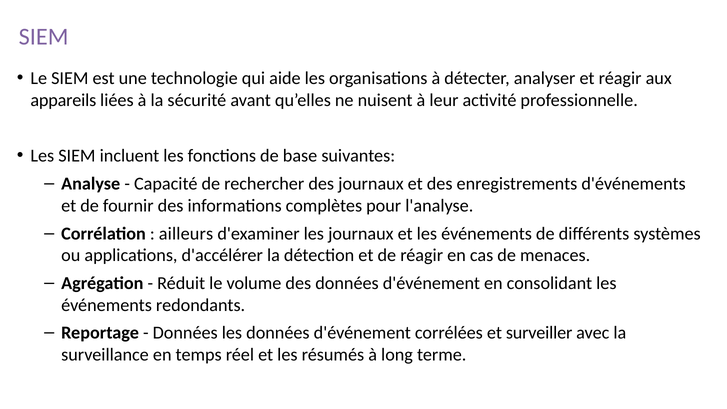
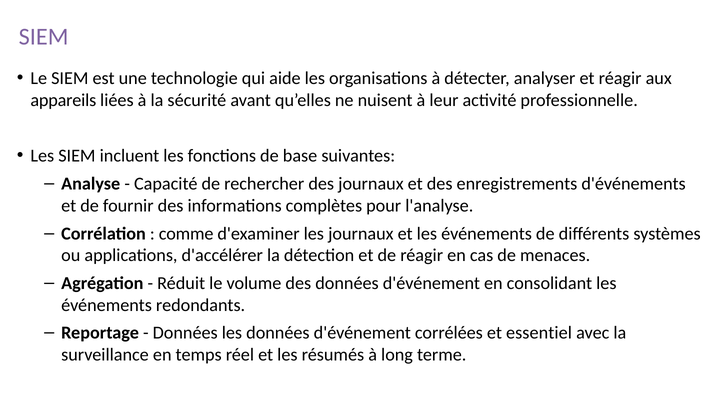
ailleurs: ailleurs -> comme (186, 233)
surveiller: surveiller -> essentiel (539, 333)
